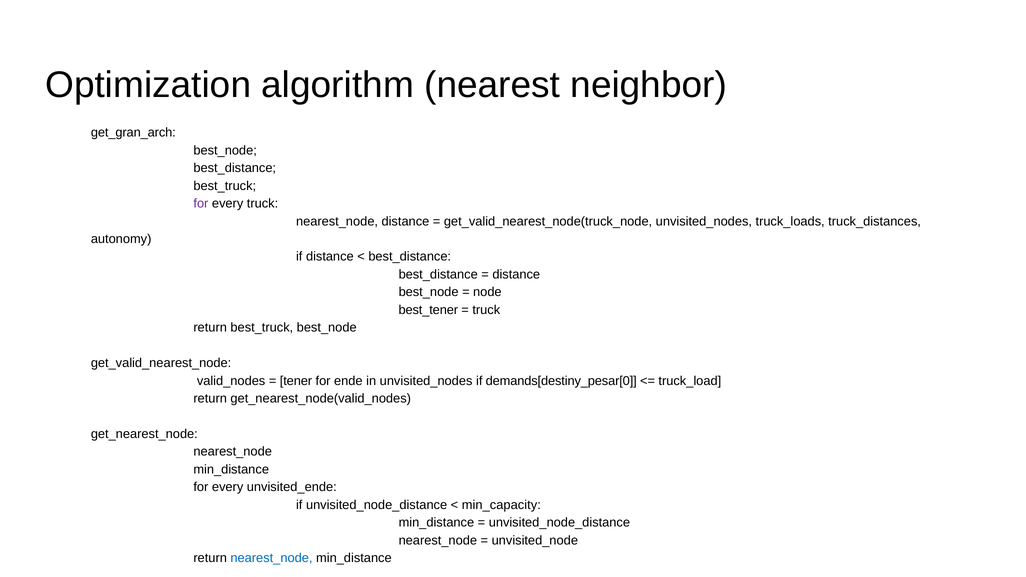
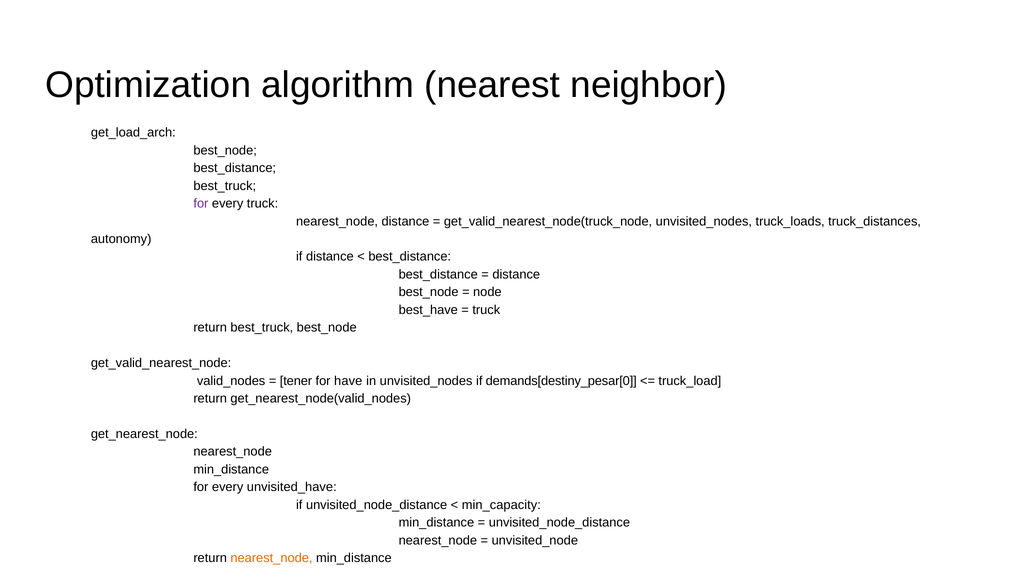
get_gran_arch: get_gran_arch -> get_load_arch (133, 133)
best_tener: best_tener -> best_have (428, 310)
ende: ende -> have (348, 381)
unvisited_ende: unvisited_ende -> unvisited_have (292, 487)
nearest_node colour: blue -> orange (271, 558)
